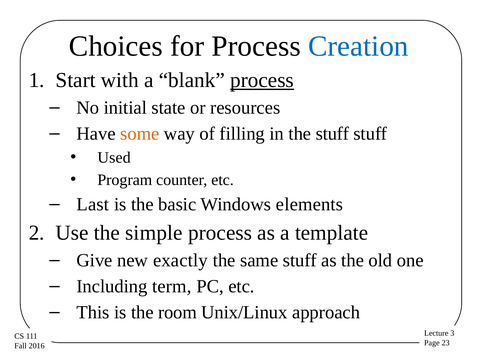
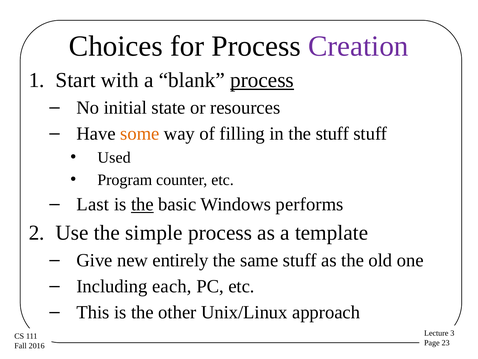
Creation colour: blue -> purple (358, 46)
the underline: none -> present (142, 204)
elements: elements -> performs (310, 204)
exactly: exactly -> entirely (181, 260)
term: term -> each (172, 286)
room: room -> other (177, 312)
